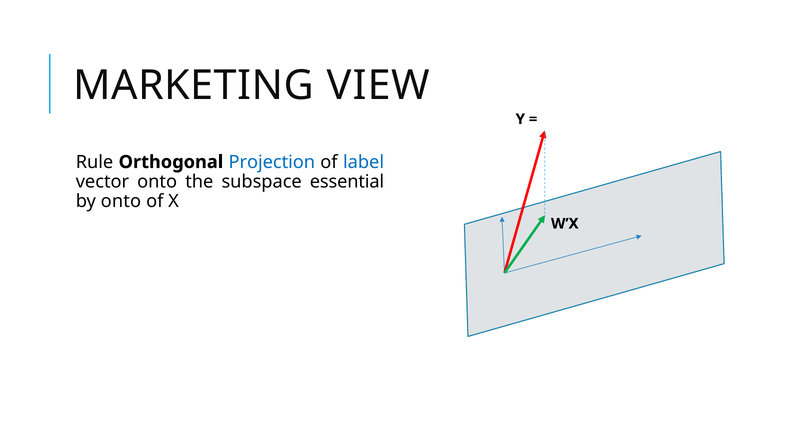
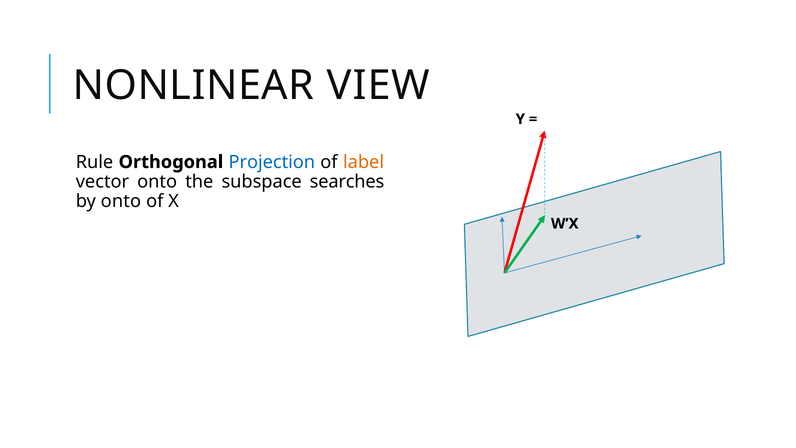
MARKETING: MARKETING -> NONLINEAR (194, 85)
label colour: blue -> orange (364, 162)
essential: essential -> searches (347, 182)
